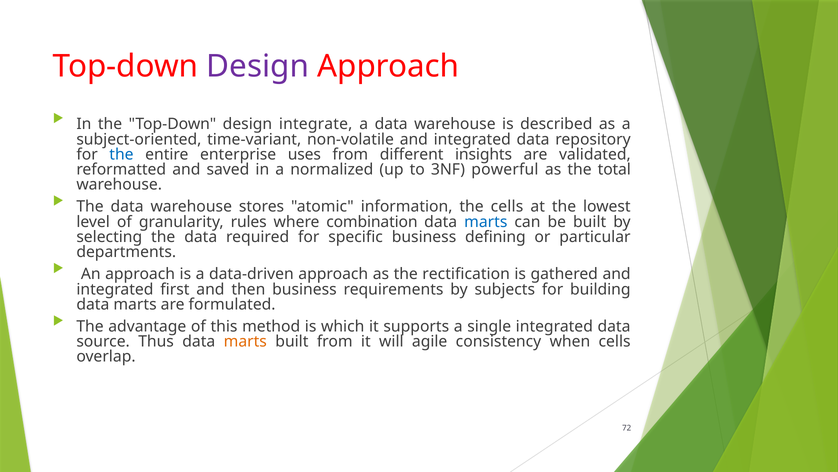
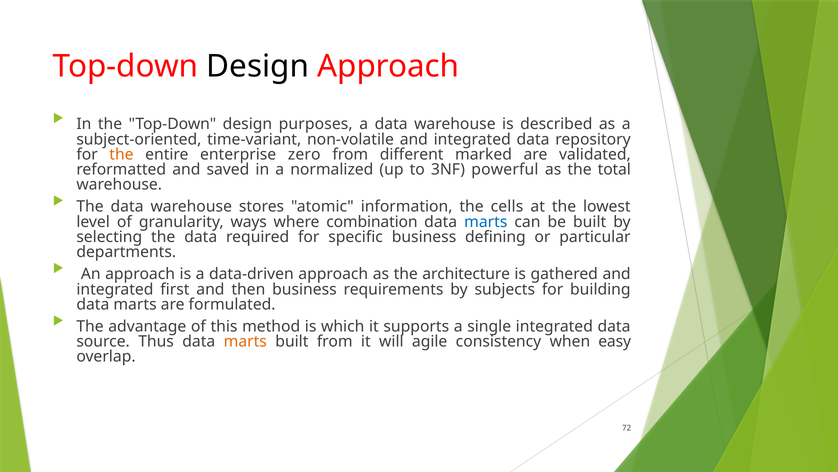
Design colour: purple -> black (258, 66)
integrate: integrate -> purposes (316, 124)
the colour: blue -> orange (121, 154)
uses: uses -> zero (304, 154)
insights: insights -> marked (484, 154)
rules: rules -> ways (249, 222)
rectification: rectification -> architecture (466, 274)
when cells: cells -> easy (615, 341)
